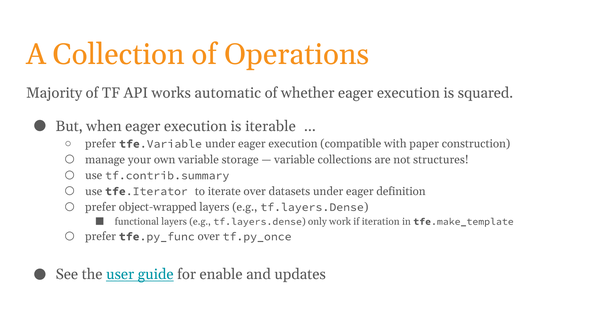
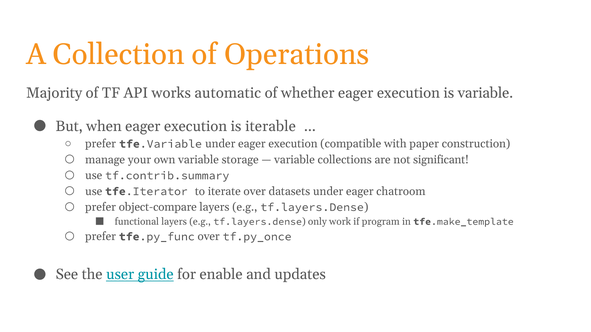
is squared: squared -> variable (485, 93)
structures: structures -> significant (441, 160)
definition: definition -> chatroom (401, 192)
object-wrapped: object-wrapped -> object-compare (158, 207)
iteration: iteration -> program (381, 222)
